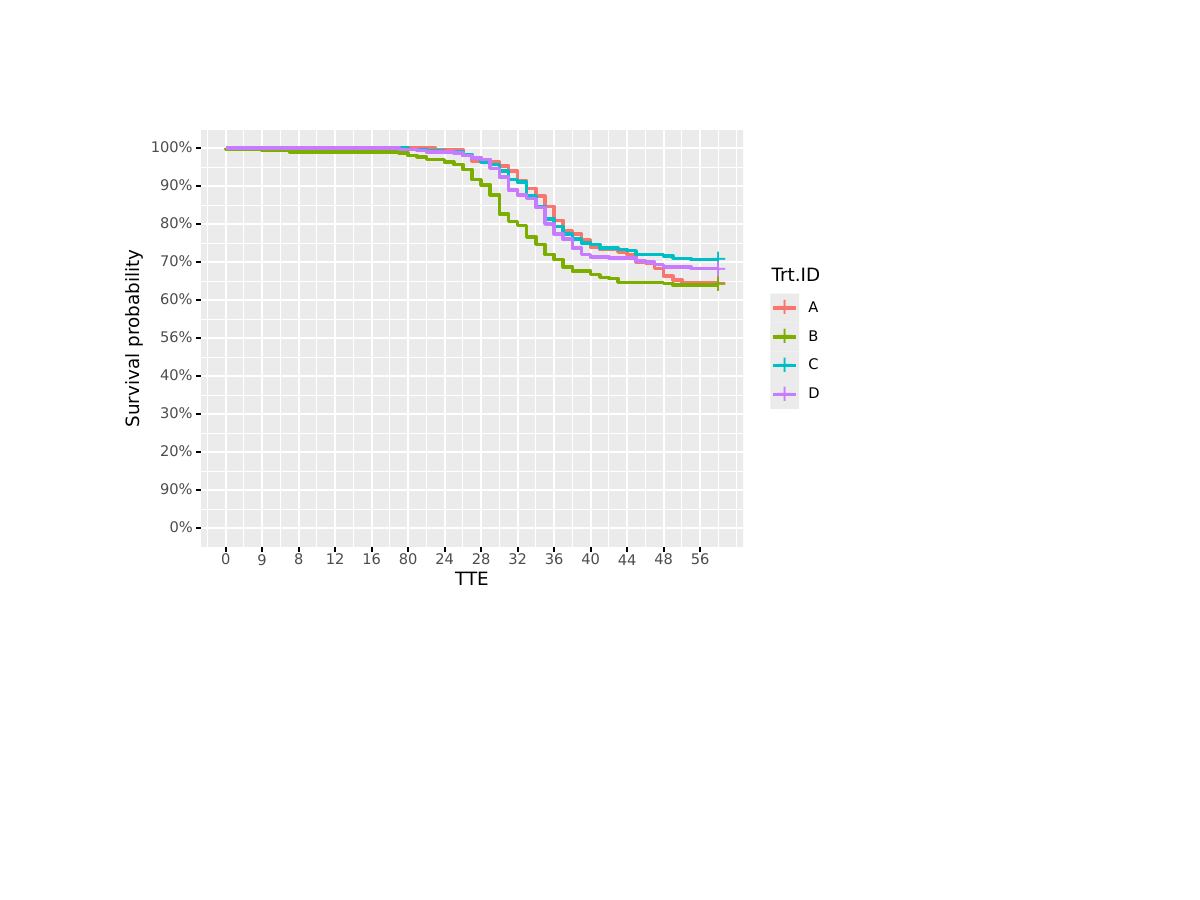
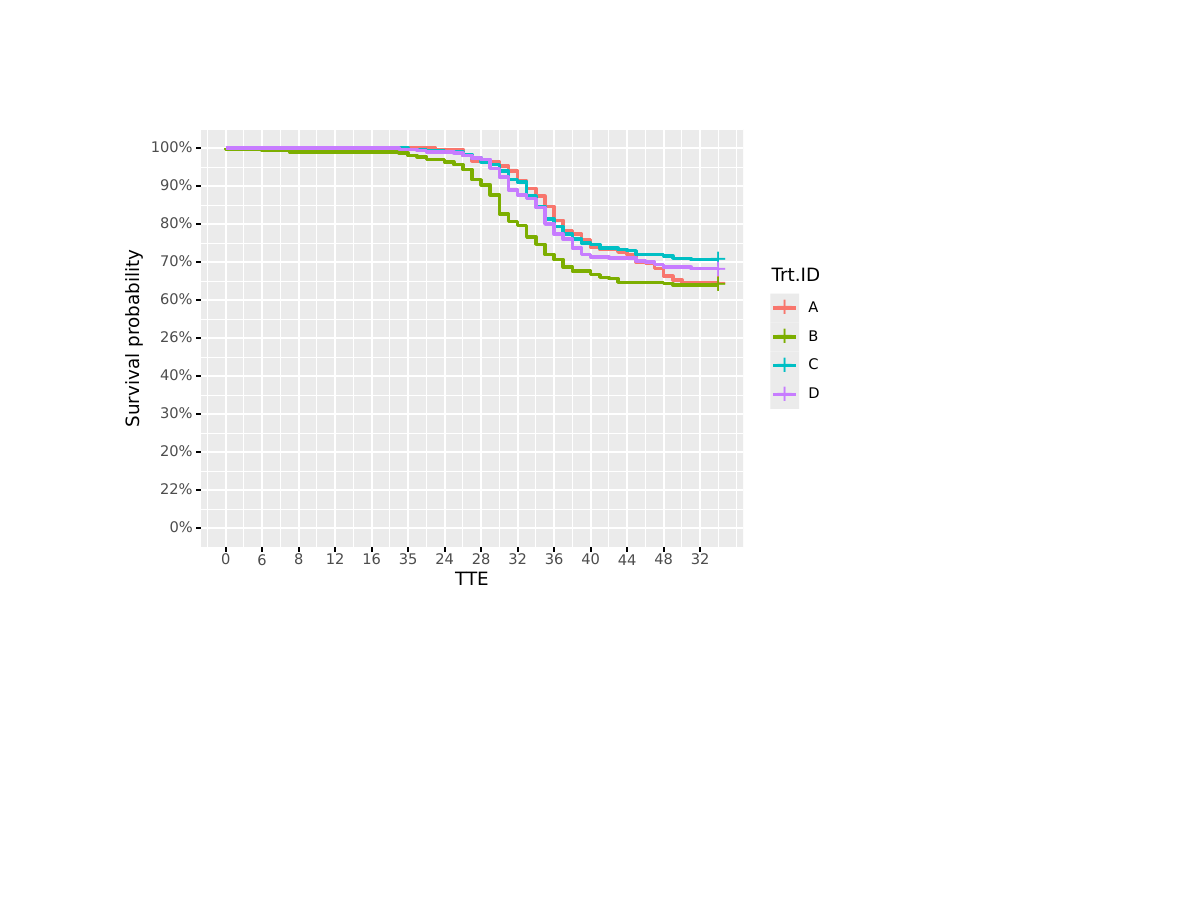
56%: 56% -> 26% (176, 337)
90%: 90% -> 22% (176, 489)
9: 9 -> 6 (262, 560)
80: 80 -> 35 (408, 560)
48 56: 56 -> 32 (700, 560)
